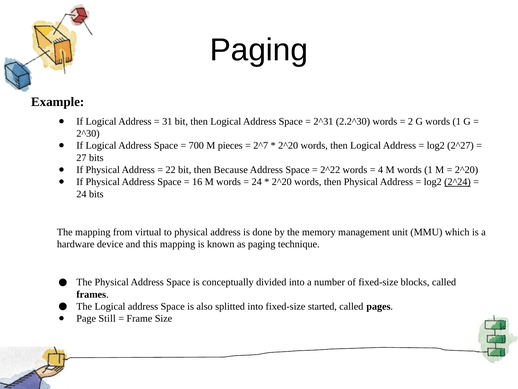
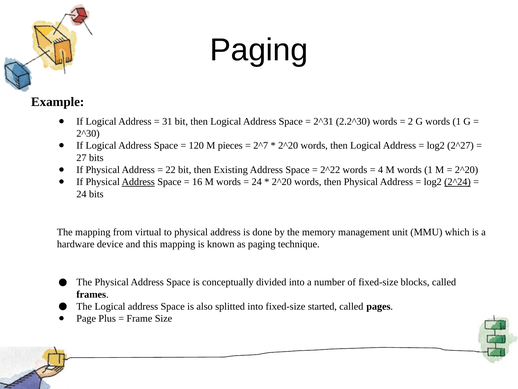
700: 700 -> 120 (196, 145)
Because: Because -> Existing (231, 170)
Address underline: none -> present (138, 182)
Still: Still -> Plus (107, 318)
